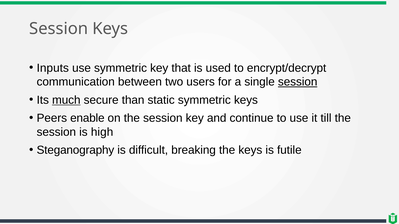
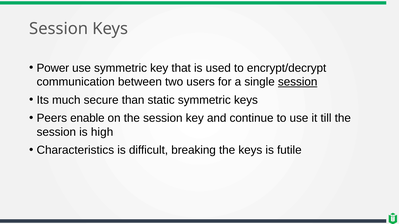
Inputs: Inputs -> Power (53, 68)
much underline: present -> none (66, 100)
Steganography: Steganography -> Characteristics (75, 150)
